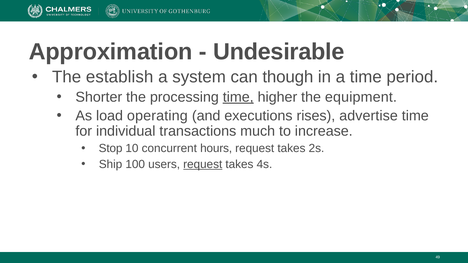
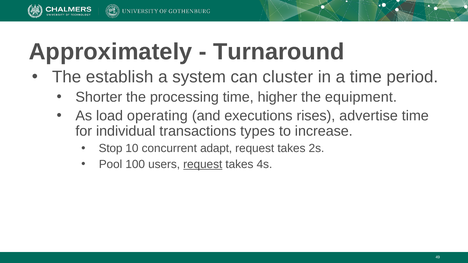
Approximation: Approximation -> Approximately (110, 52)
Undesirable: Undesirable -> Turnaround (279, 52)
though: though -> cluster (288, 77)
time underline: present -> none (238, 97)
much: much -> types (258, 131)
hours: hours -> adapt (216, 149)
Ship: Ship -> Pool (111, 164)
